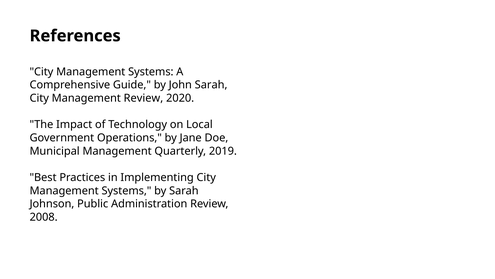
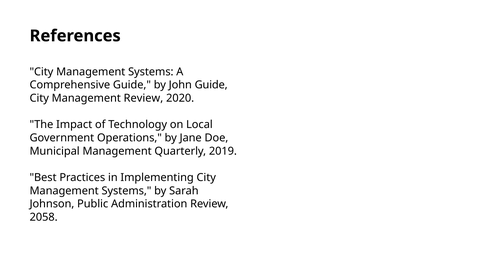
John Sarah: Sarah -> Guide (211, 85)
2008: 2008 -> 2058 (44, 217)
